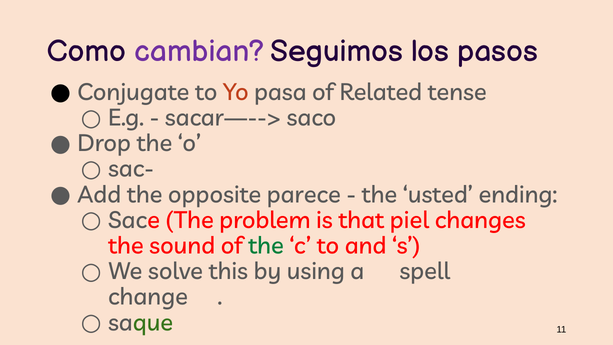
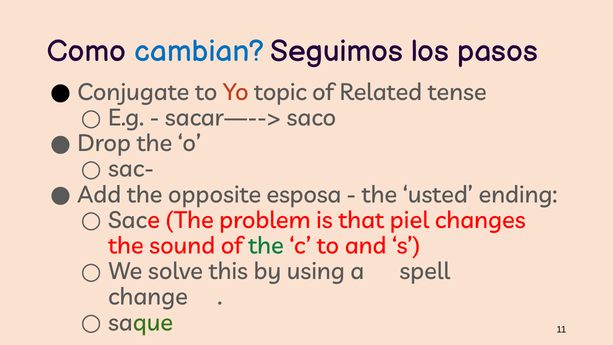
cambian colour: purple -> blue (199, 52)
pasa: pasa -> topic (280, 92)
parece: parece -> esposa (304, 195)
